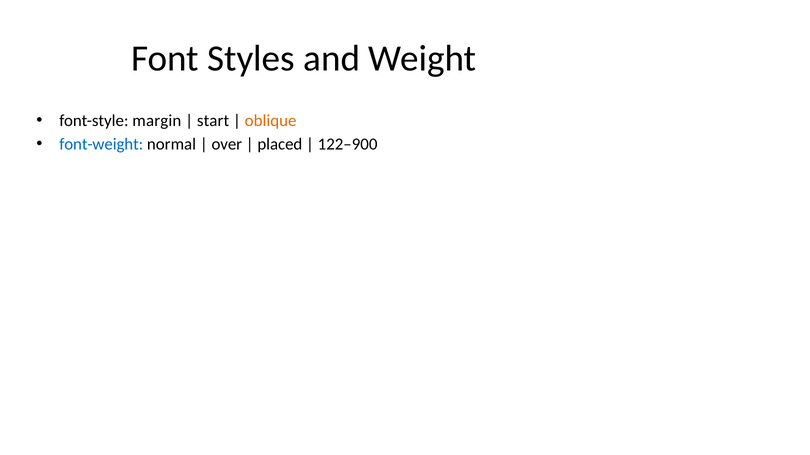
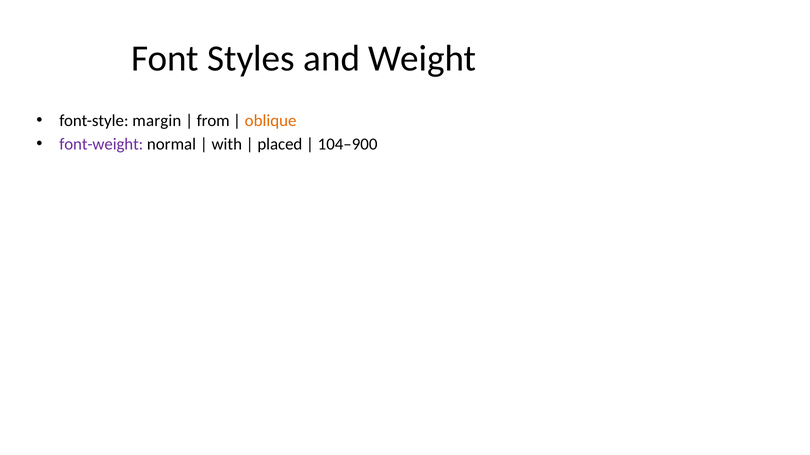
start: start -> from (213, 121)
font-weight colour: blue -> purple (101, 144)
over: over -> with (227, 144)
122–900: 122–900 -> 104–900 (348, 144)
